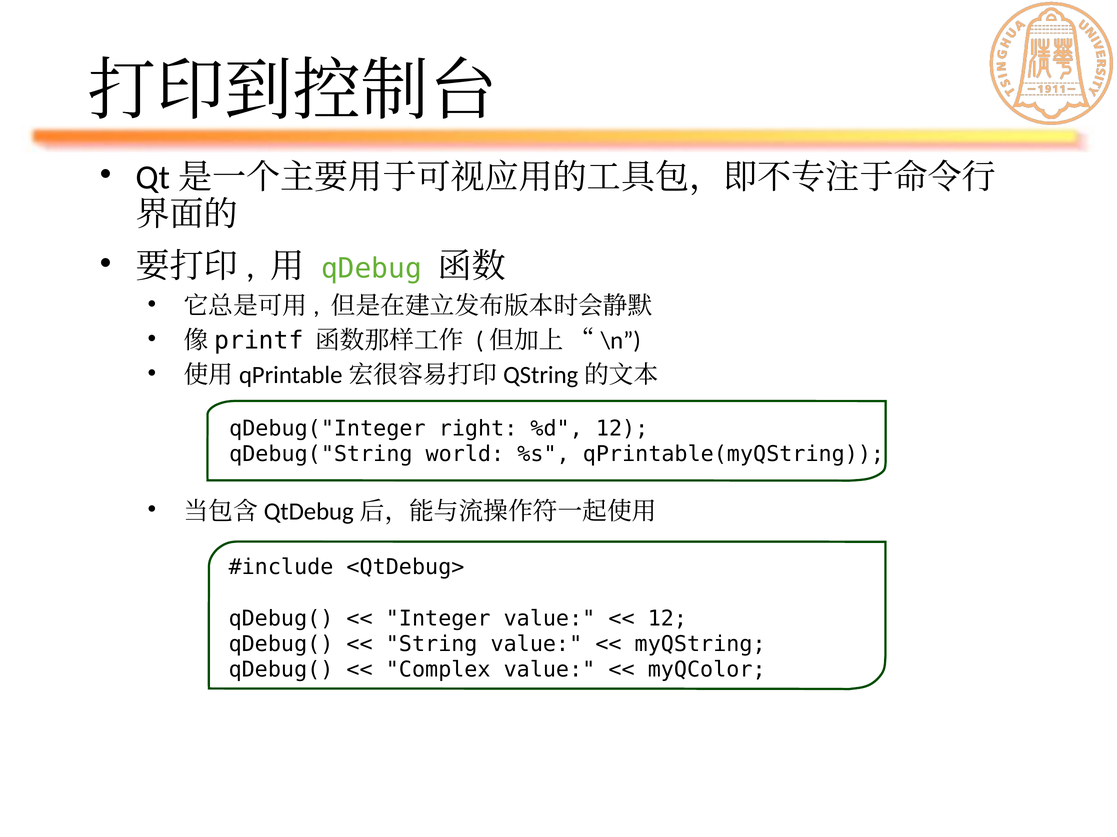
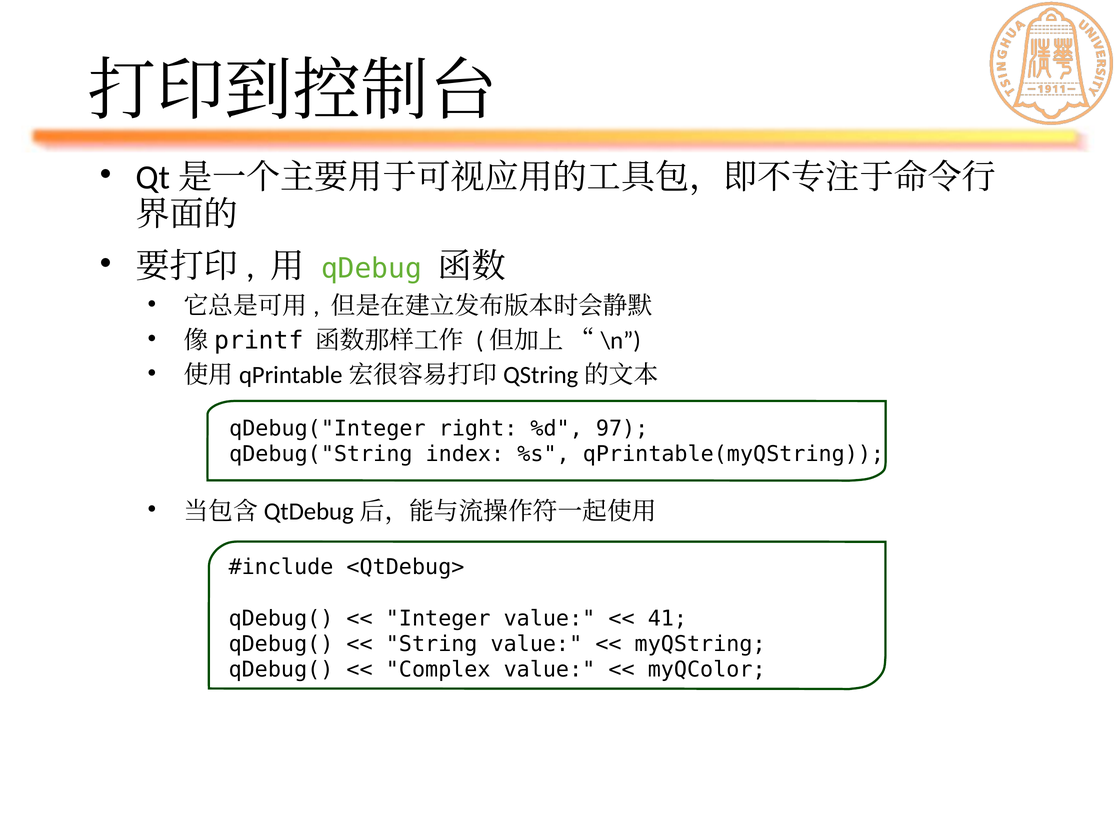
%d 12: 12 -> 97 (622, 429)
world: world -> index (465, 454)
12: 12 -> 41 (667, 619)
